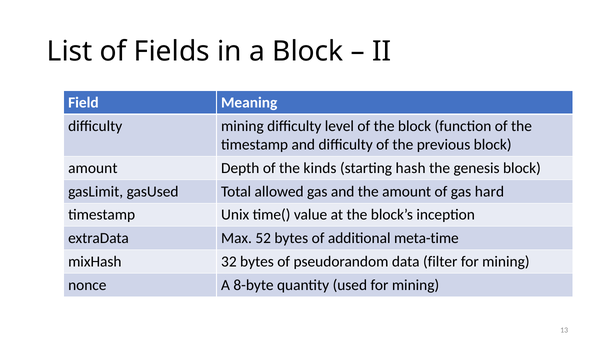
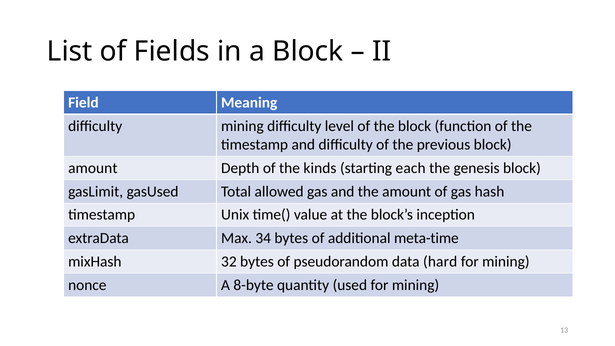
hash: hash -> each (411, 168)
hard: hard -> hash (490, 191)
52: 52 -> 34 (263, 238)
filter: filter -> hard (440, 262)
